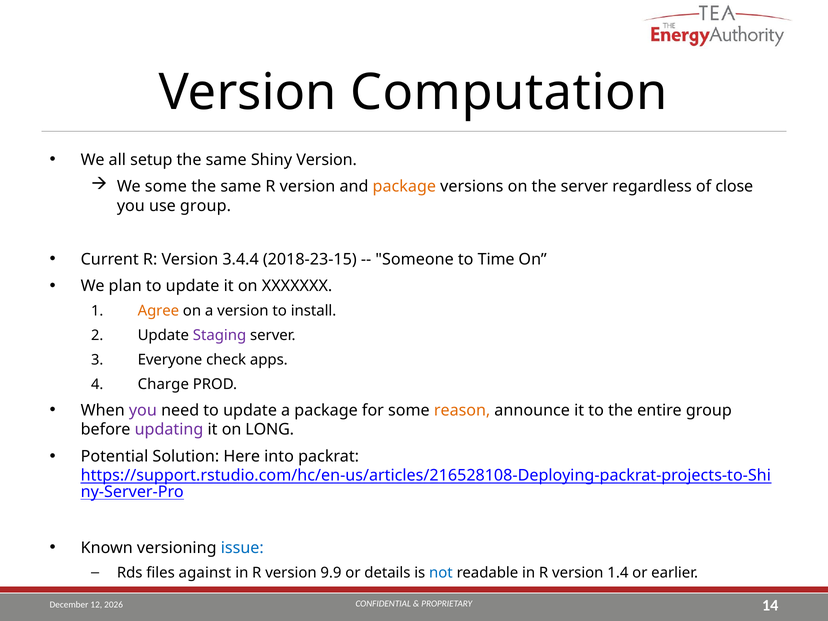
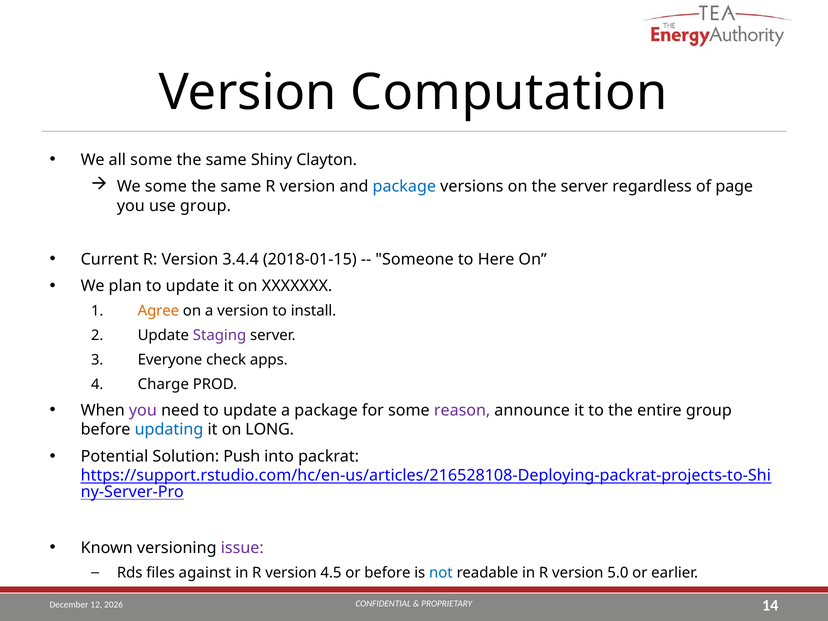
all setup: setup -> some (151, 160)
Shiny Version: Version -> Clayton (327, 160)
package colour: orange -> blue (404, 187)
close: close -> page (734, 187)
2018-23-15: 2018-23-15 -> 2018-01-15 (310, 259)
Time: Time -> Here (496, 259)
reason colour: orange -> purple (462, 410)
updating colour: purple -> blue (169, 430)
Here: Here -> Push (242, 456)
issue colour: blue -> purple (242, 548)
9.9: 9.9 -> 4.5 (331, 573)
or details: details -> before (387, 573)
1.4: 1.4 -> 5.0 (618, 573)
